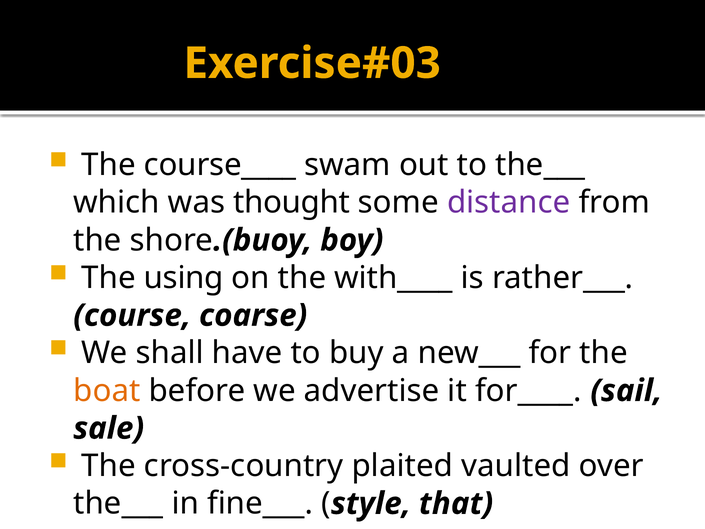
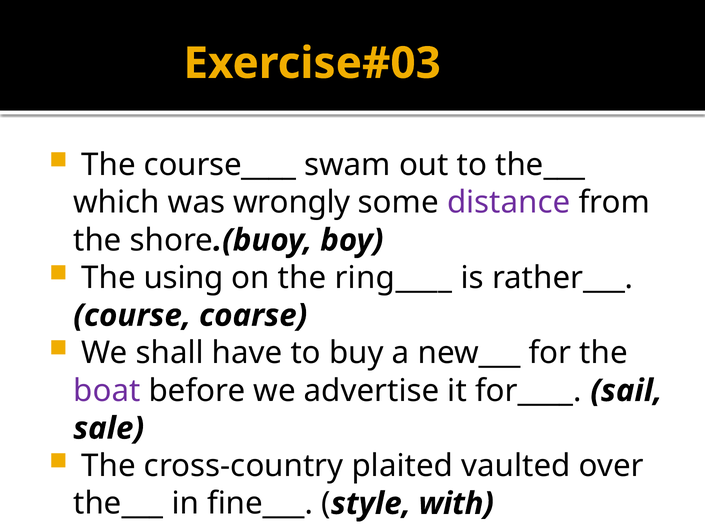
thought: thought -> wrongly (292, 203)
with____: with____ -> ring____ (393, 278)
boat colour: orange -> purple (107, 391)
that: that -> with (456, 503)
